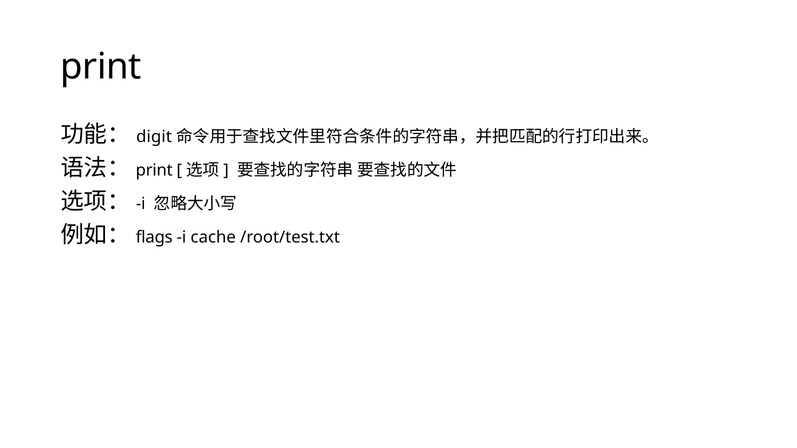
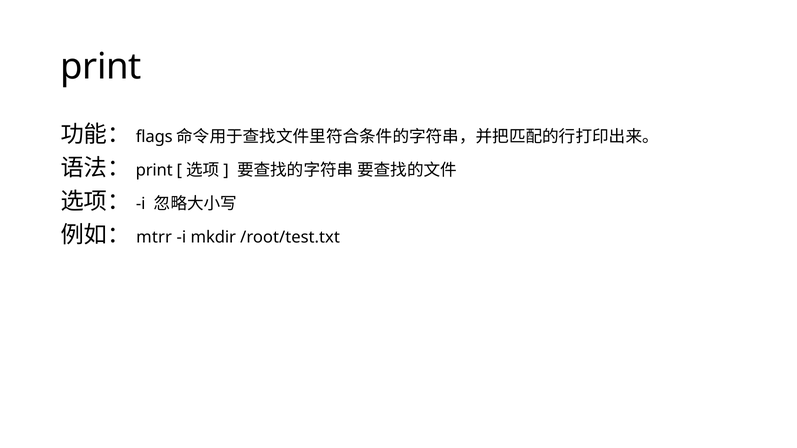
digit: digit -> flags (154, 137)
flags: flags -> mtrr (154, 237)
cache: cache -> mkdir (213, 237)
